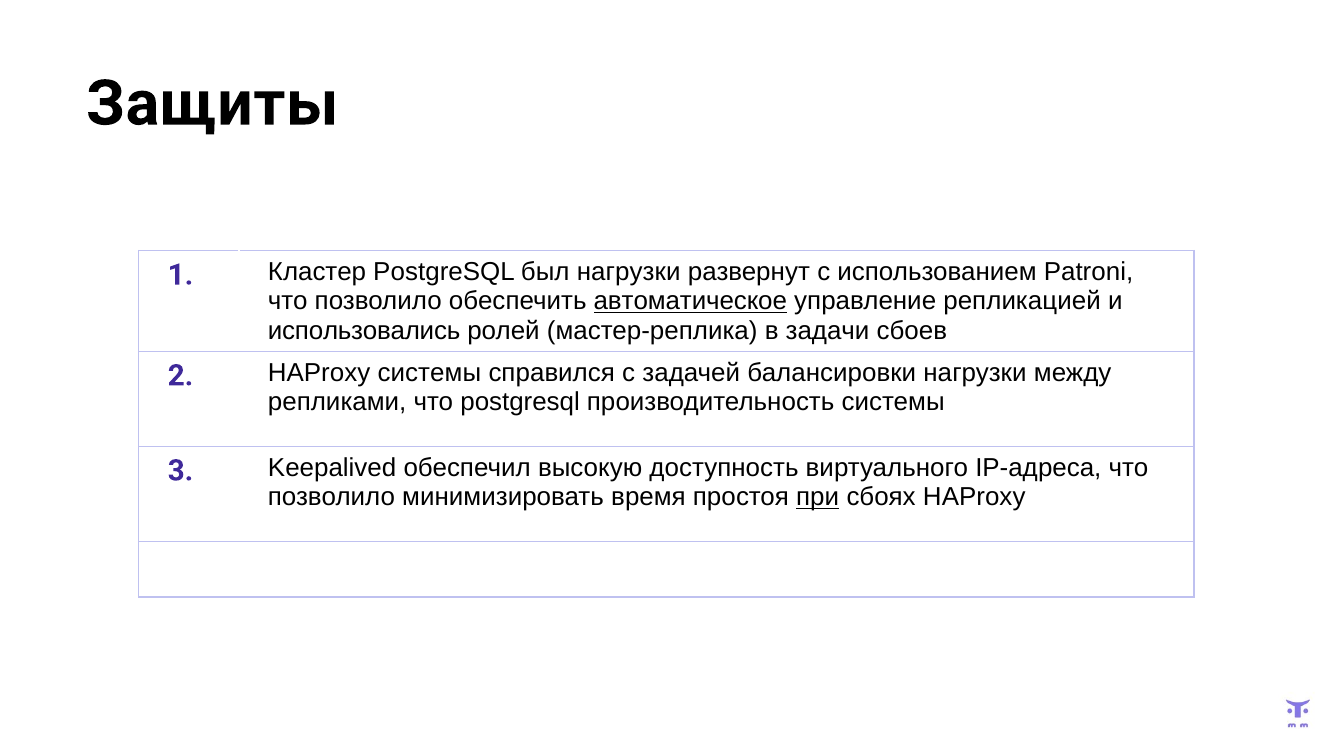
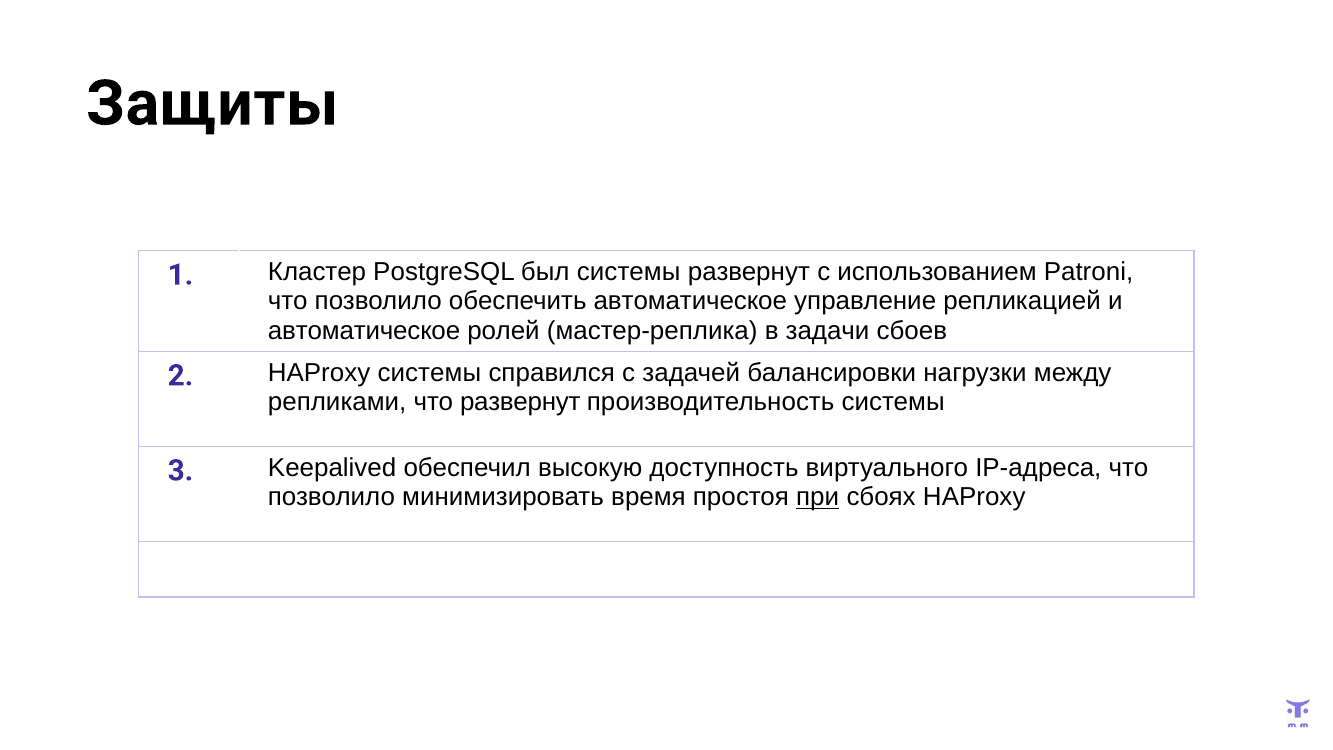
был нагрузки: нагрузки -> системы (629, 272)
автоматическое underline: present -> none (690, 301)
использовались: использовались -> автоматическое (364, 330)
что postgresql: postgresql -> развернут (520, 402)
